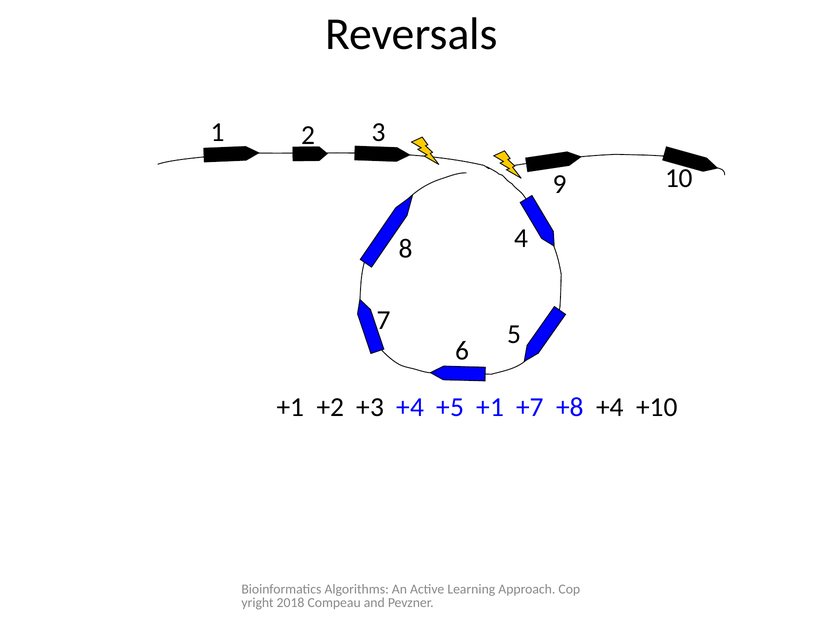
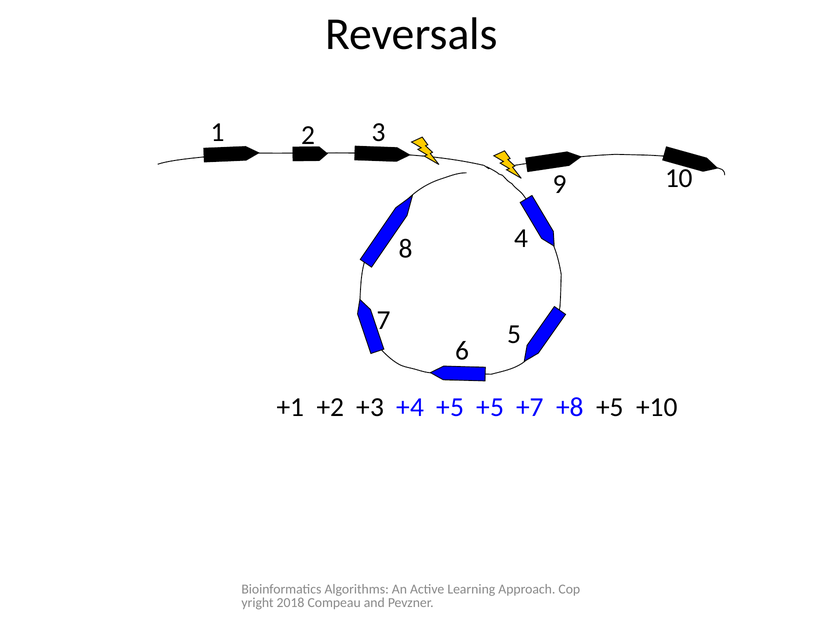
+5 +1: +1 -> +5 (490, 407)
+8 +4: +4 -> +5 (610, 407)
